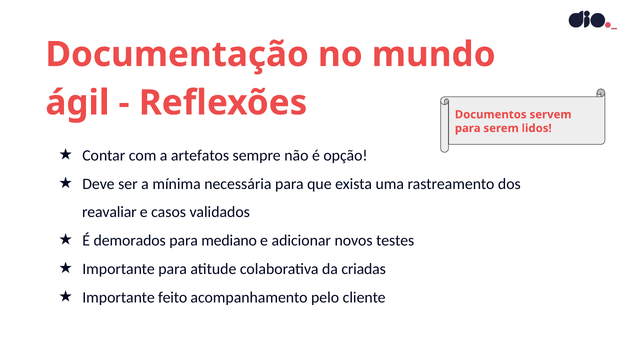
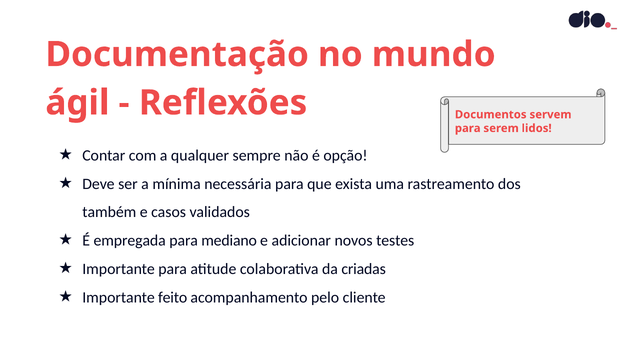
artefatos: artefatos -> qualquer (200, 156)
reavaliar: reavaliar -> também (109, 213)
demorados: demorados -> empregada (130, 241)
